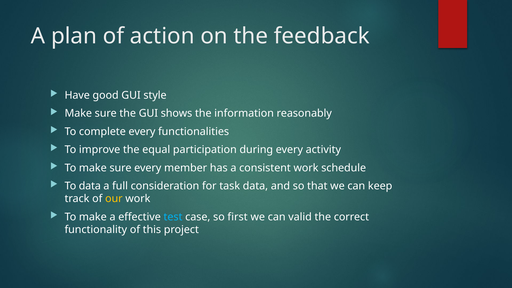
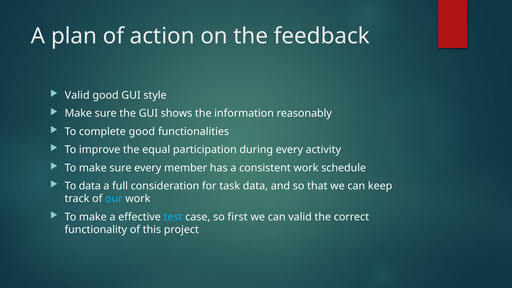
Have: Have -> Valid (77, 95)
complete every: every -> good (142, 132)
our colour: yellow -> light blue (114, 199)
